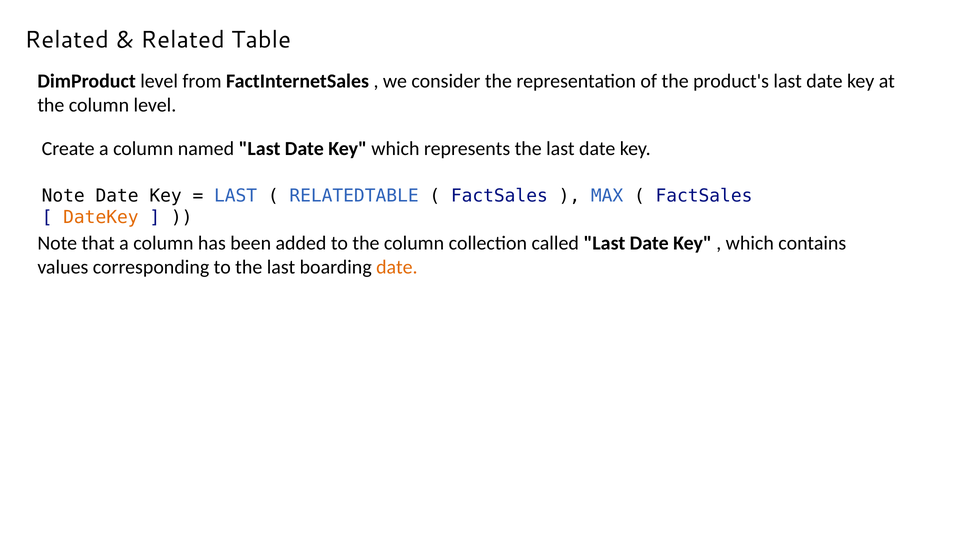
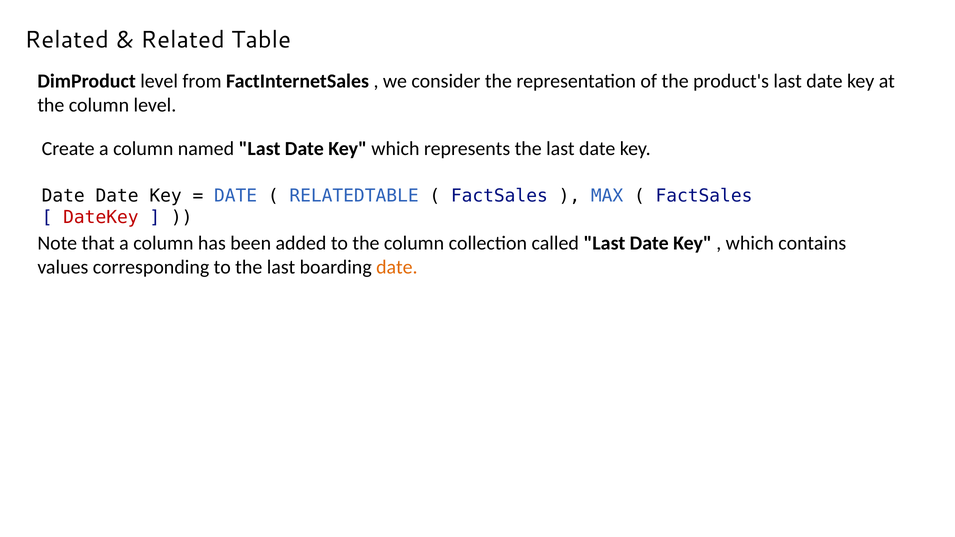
Note: Note -> Date (63, 196)
LAST: LAST -> DATE (236, 196)
DateKey colour: orange -> red (101, 217)
